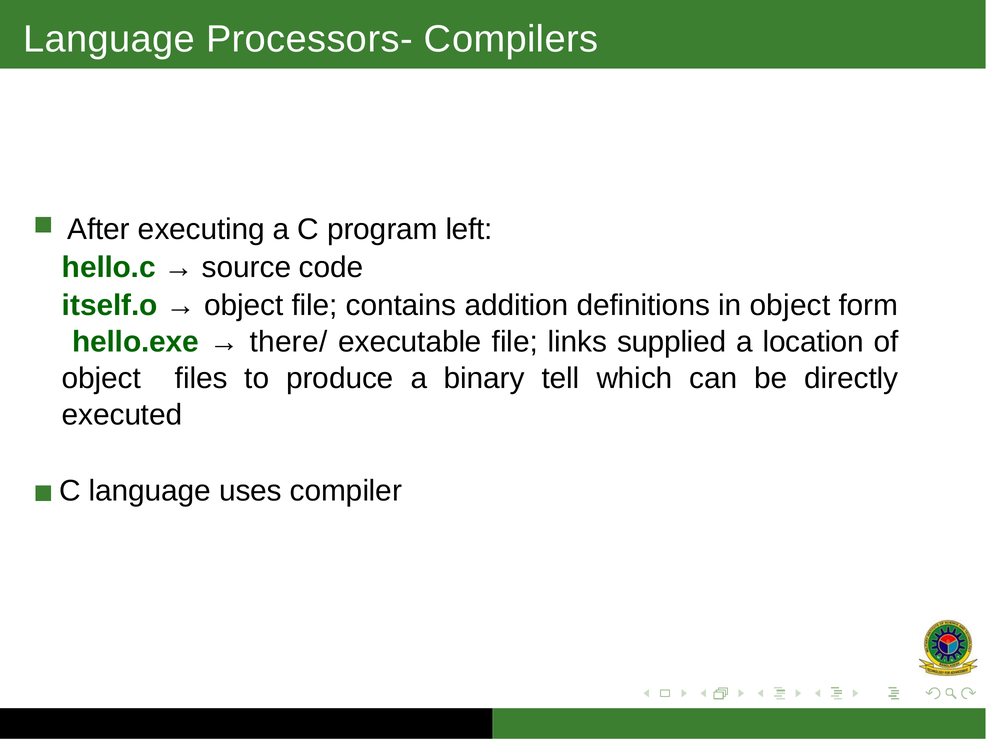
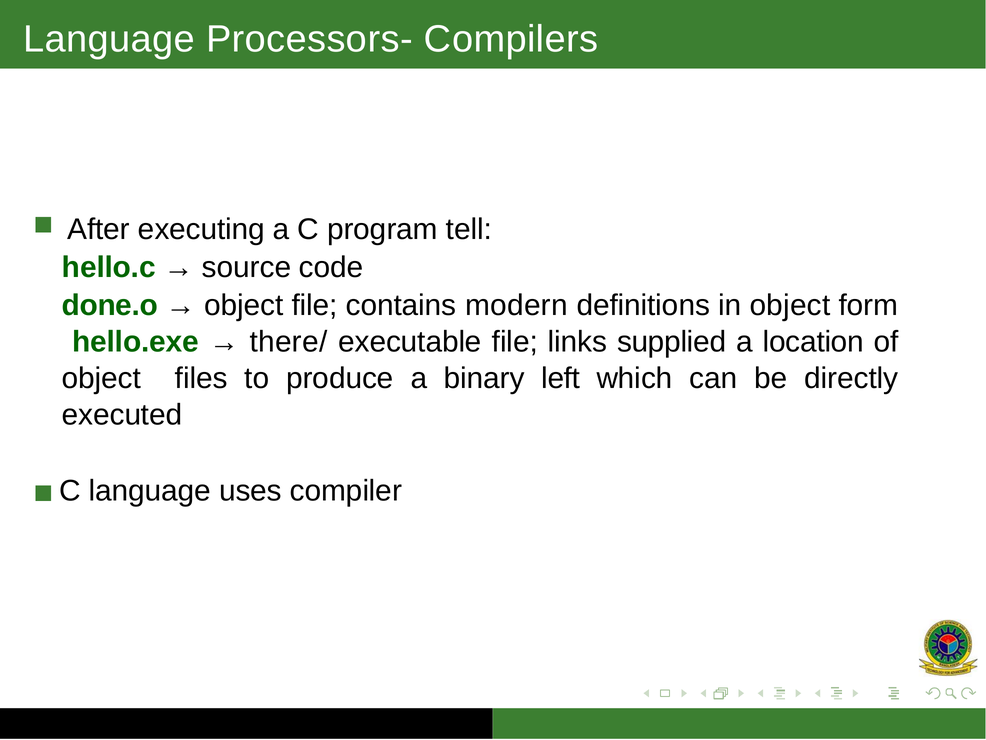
left: left -> tell (469, 229)
itself.o: itself.o -> done.o (110, 305)
addition: addition -> modern (516, 305)
tell: tell -> left (561, 379)
